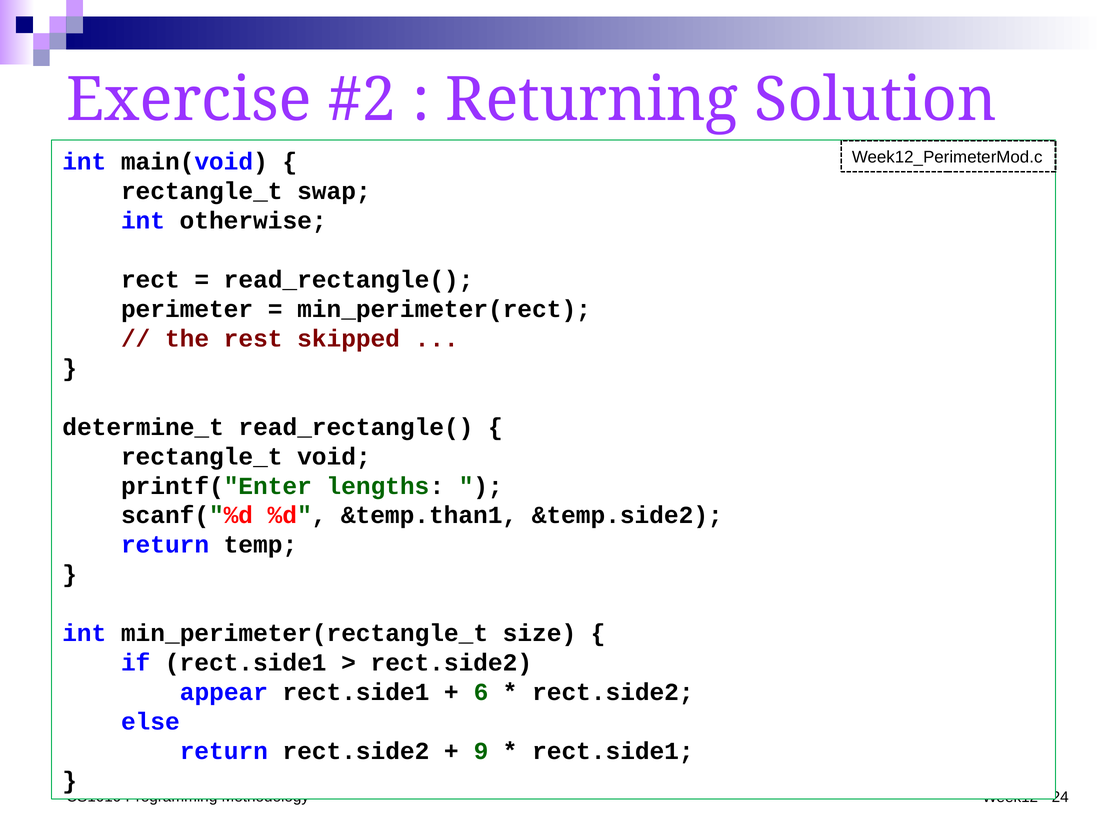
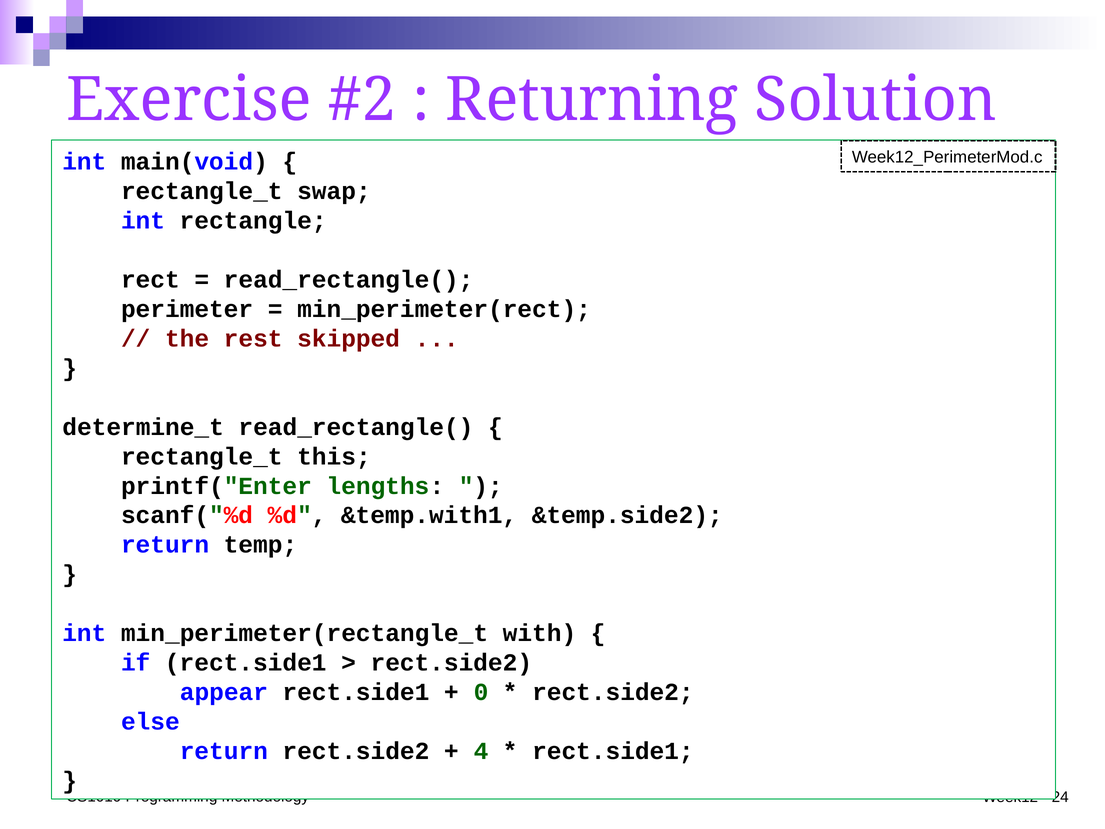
otherwise: otherwise -> rectangle (253, 221)
void: void -> this (334, 456)
&temp.than1: &temp.than1 -> &temp.with1 (429, 515)
size: size -> with (539, 633)
6: 6 -> 0 (481, 692)
9: 9 -> 4 (481, 751)
